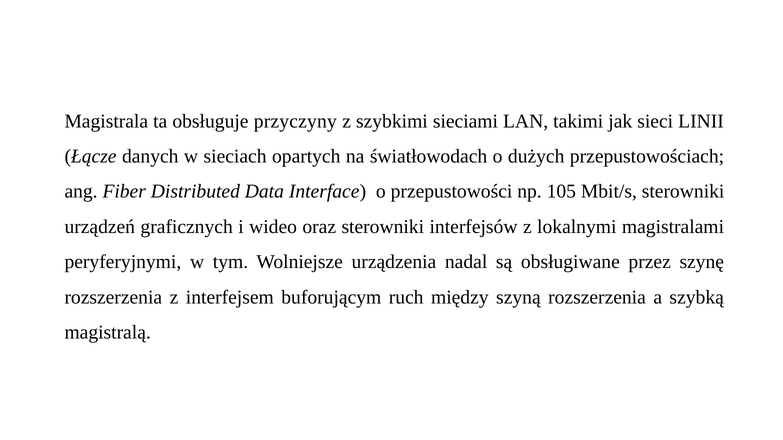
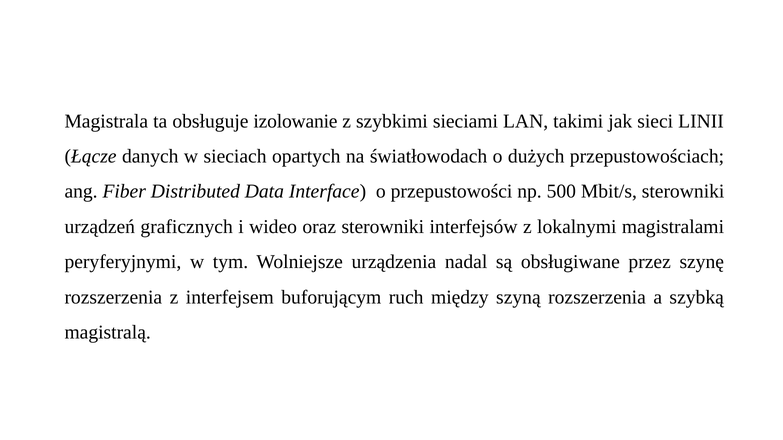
przyczyny: przyczyny -> izolowanie (296, 121)
105: 105 -> 500 (561, 192)
